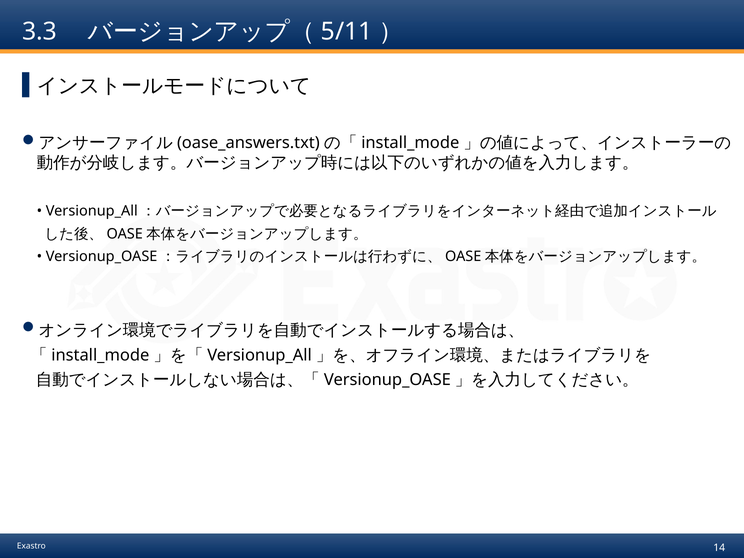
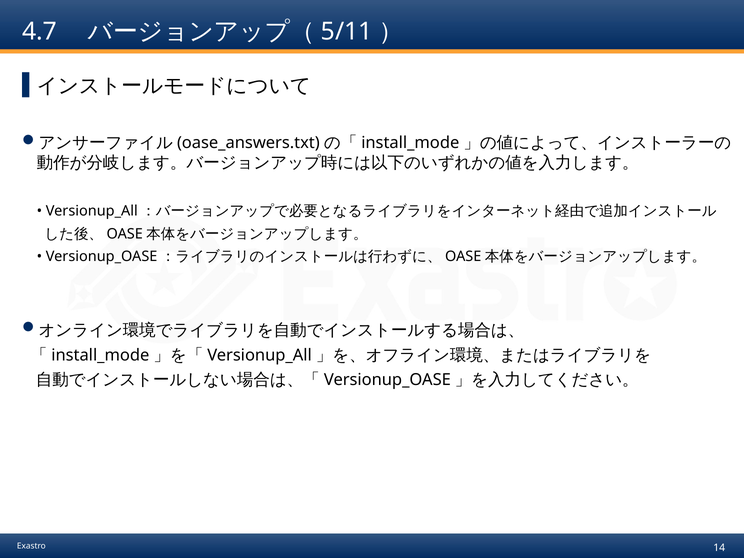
3.3: 3.3 -> 4.7 (40, 32)
